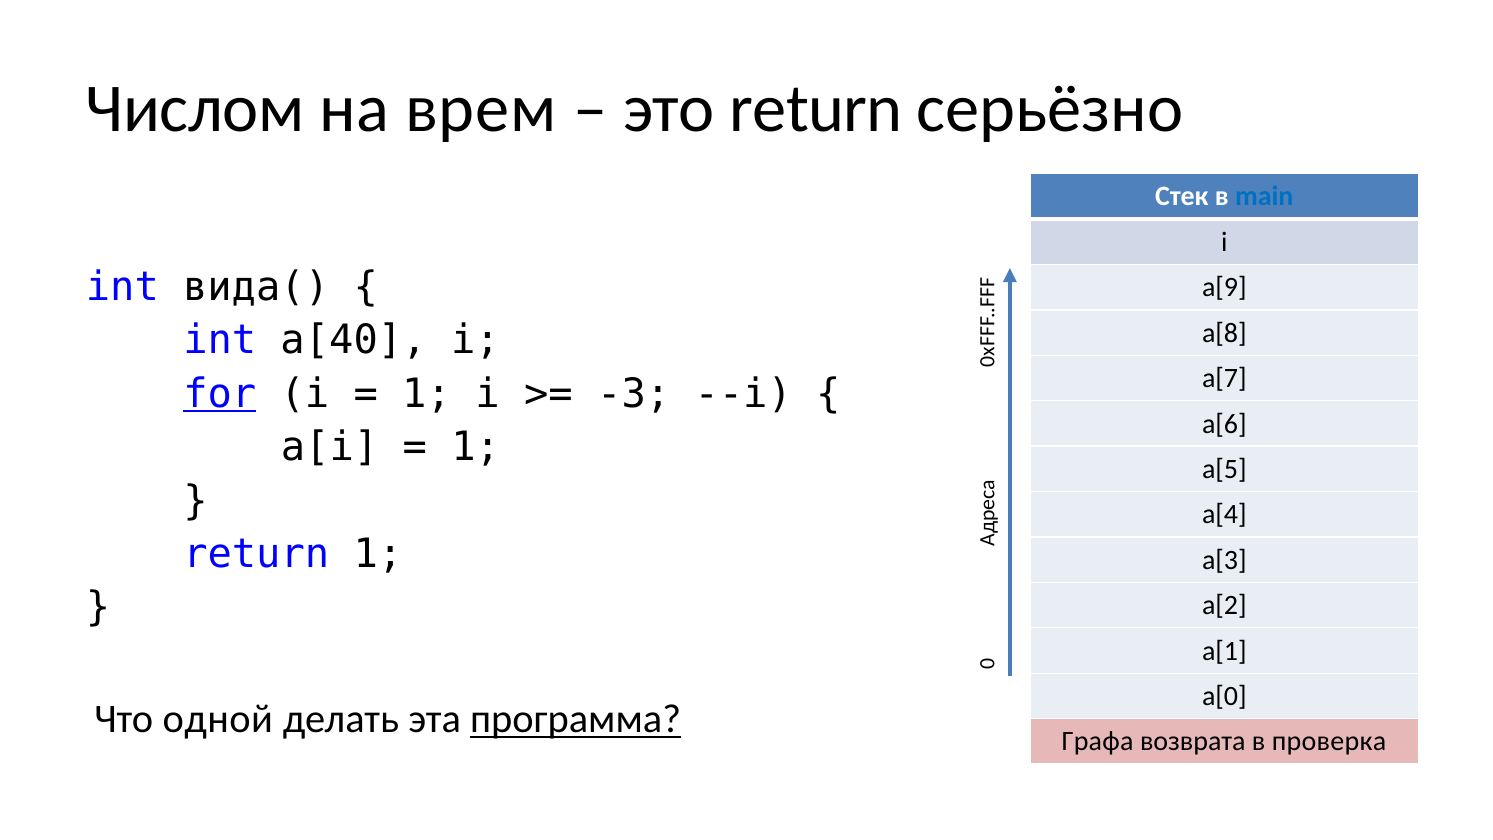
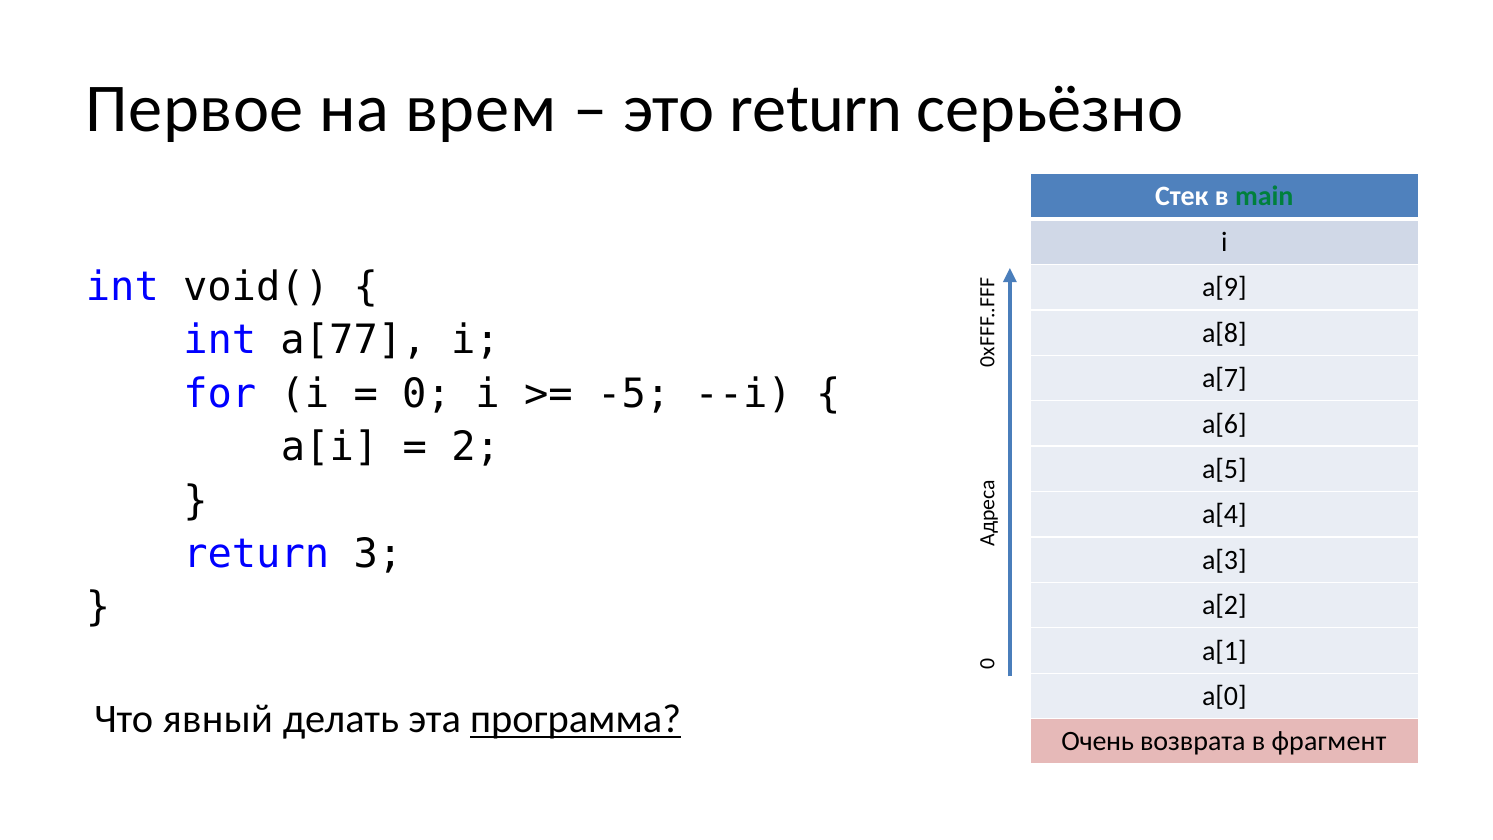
Числом: Числом -> Первое (195, 108)
main colour: blue -> green (1264, 197)
вида(: вида( -> void( (256, 287)
a[40: a[40 -> a[77 (354, 340)
for underline: present -> none (220, 394)
1: 1 -> 0 (427, 394)
-3: -3 -> -5 (634, 394)
1: 1 -> 2 (476, 447)
return 1: 1 -> 3 (378, 554)
одной: одной -> явный (218, 719)
Графа: Графа -> Очень (1098, 742)
проверка: проверка -> фрагмент (1329, 742)
